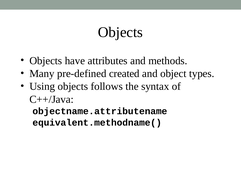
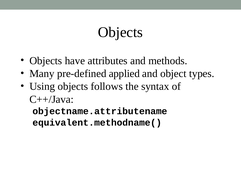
created: created -> applied (124, 73)
